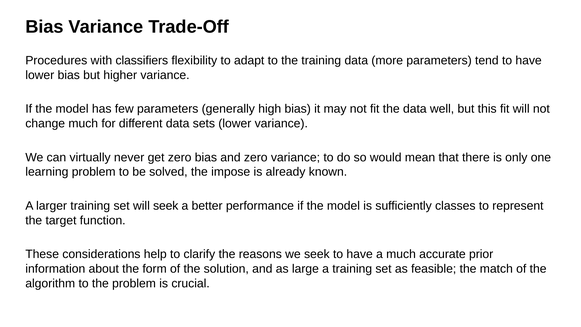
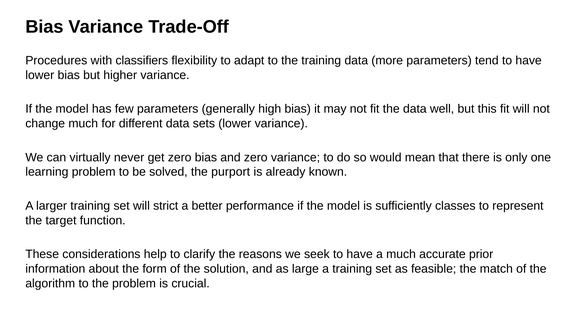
impose: impose -> purport (231, 172)
will seek: seek -> strict (166, 206)
